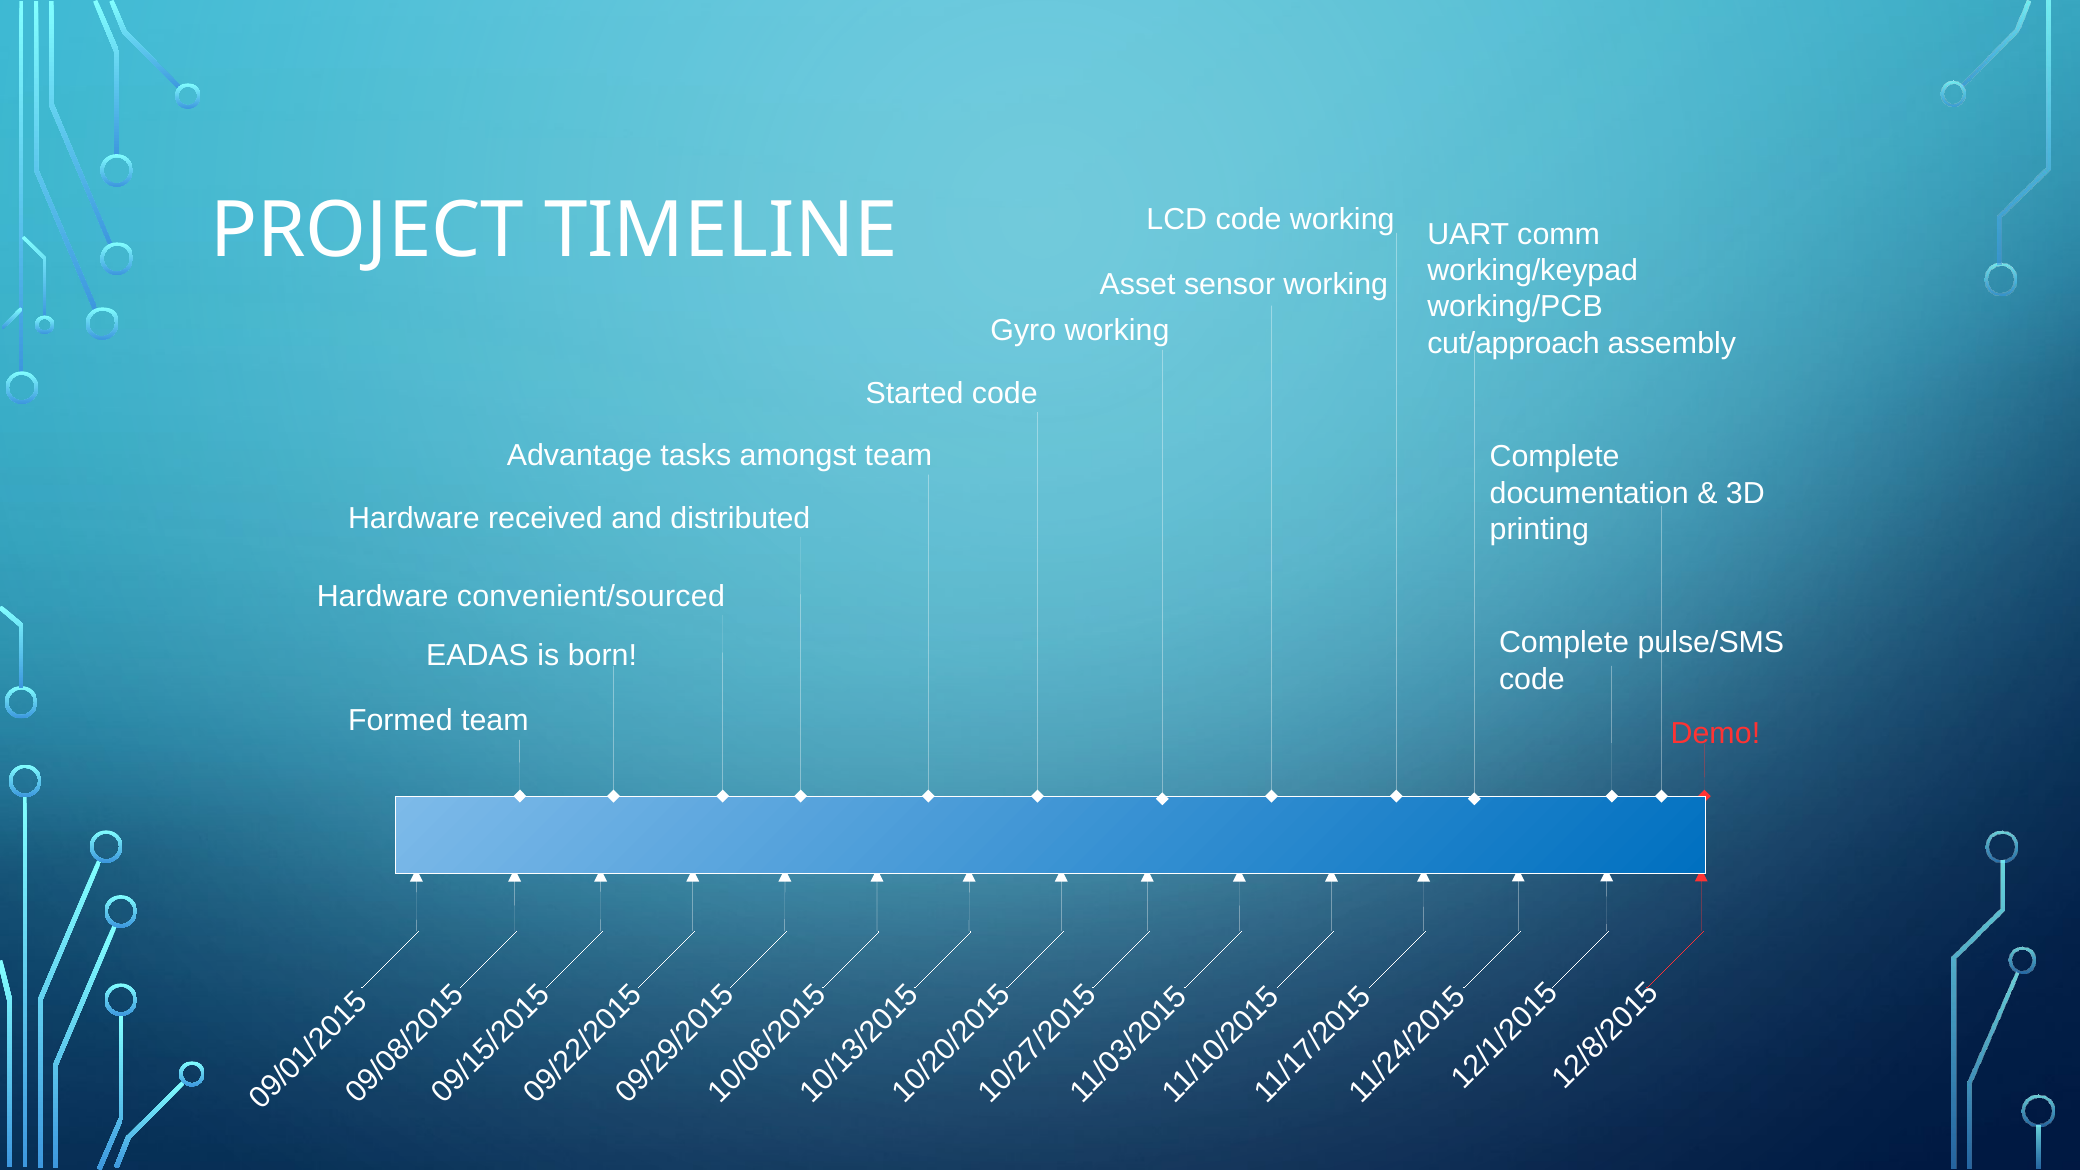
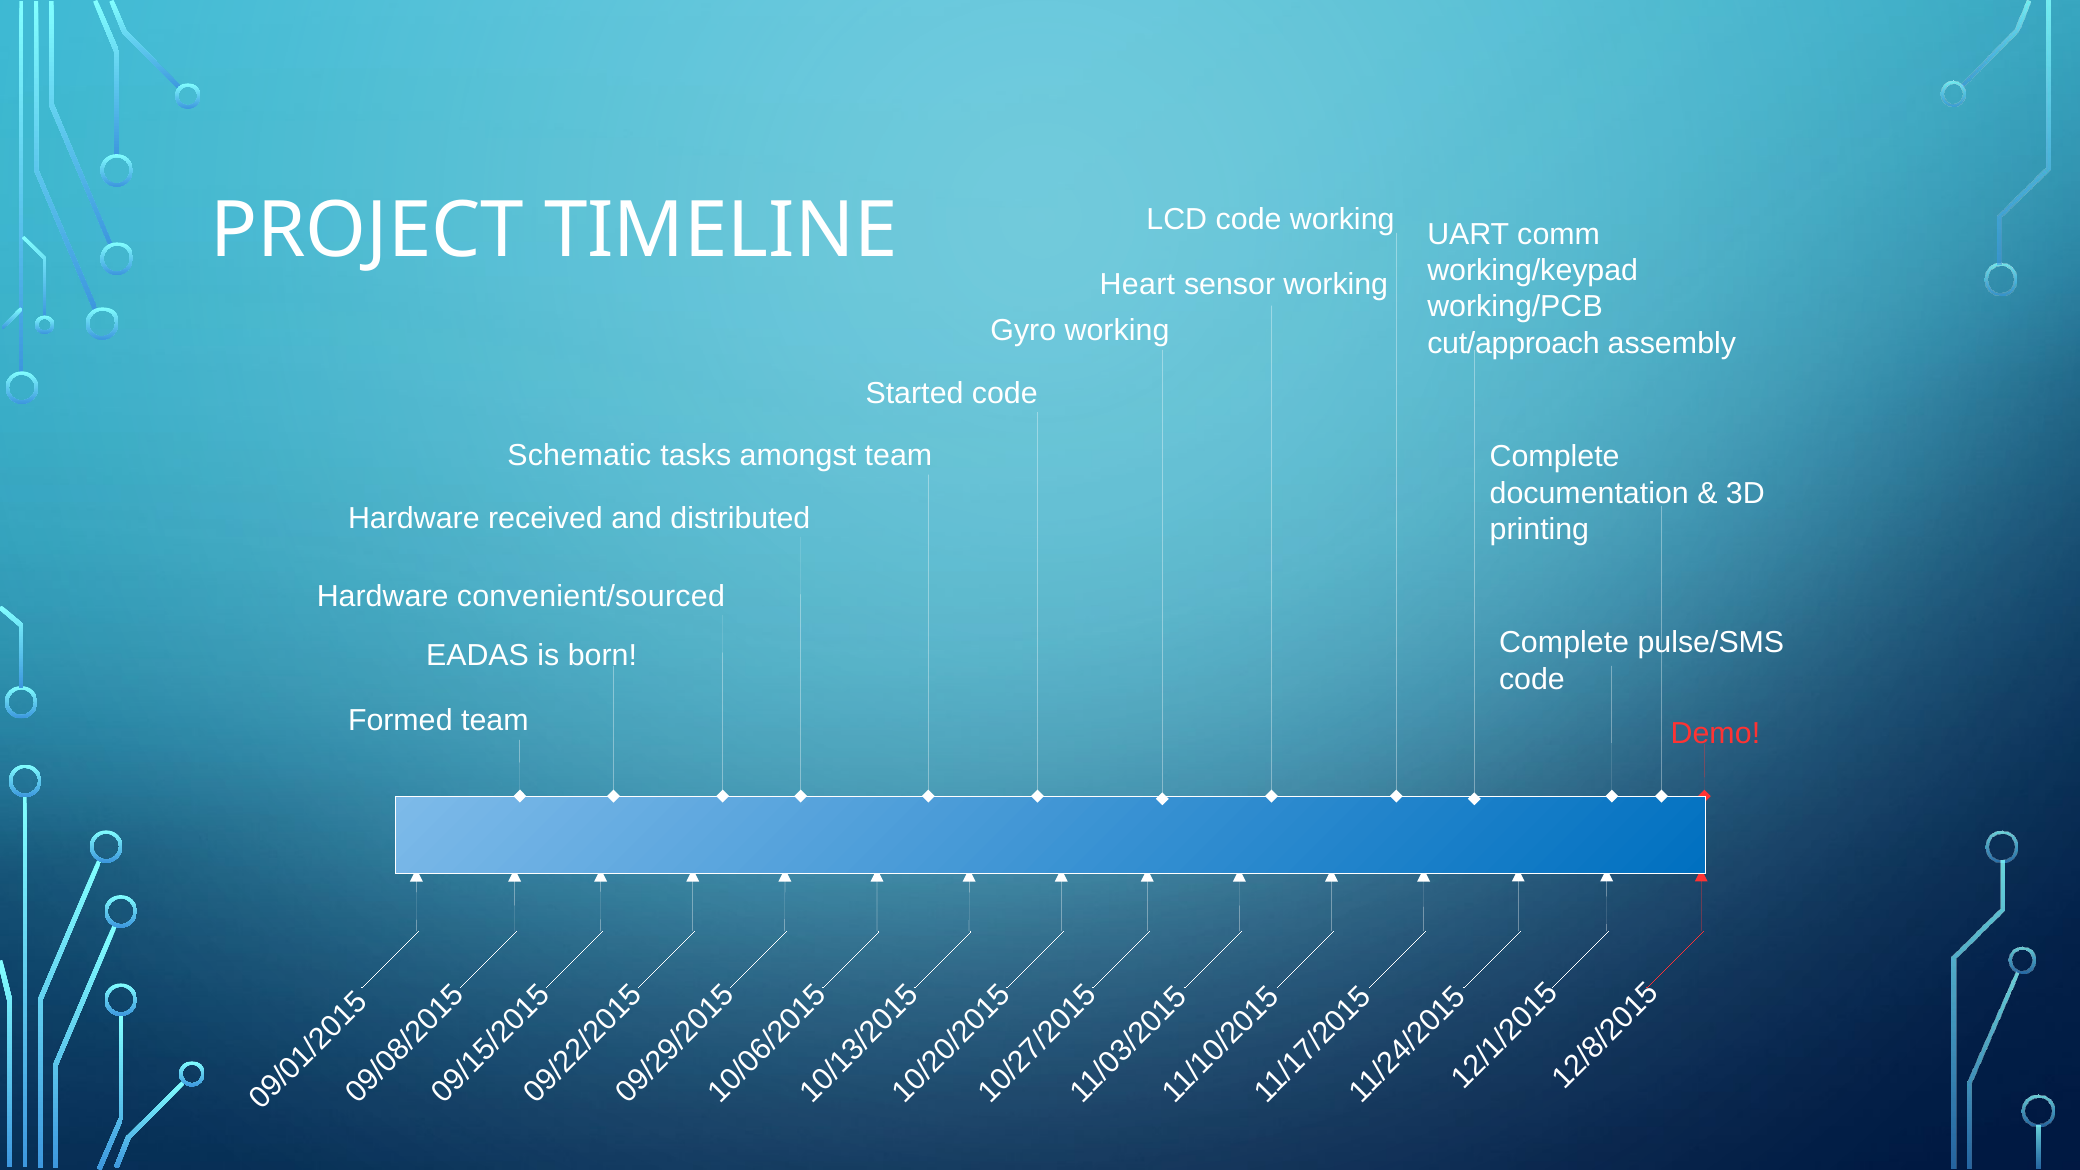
Asset: Asset -> Heart (1137, 284)
Advantage: Advantage -> Schematic (579, 456)
